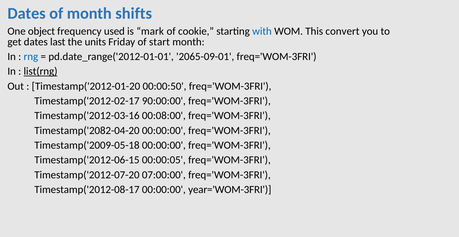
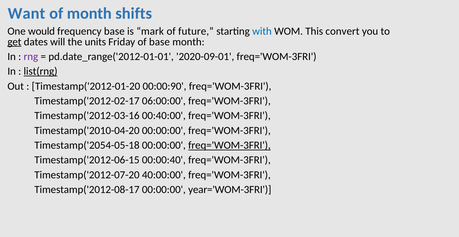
Dates: Dates -> Want (26, 14)
object: object -> would (41, 31)
frequency used: used -> base (114, 31)
cookie: cookie -> future (196, 31)
get underline: none -> present (14, 42)
last: last -> will (58, 42)
of start: start -> base (159, 42)
rng colour: blue -> purple (31, 57)
2065-09-01: 2065-09-01 -> 2020-09-01 (205, 57)
00:00:50: 00:00:50 -> 00:00:90 (165, 86)
90:00:00: 90:00:00 -> 06:00:00 (164, 101)
00:08:00: 00:08:00 -> 00:40:00 (164, 116)
Timestamp('2082-04-20: Timestamp('2082-04-20 -> Timestamp('2010-04-20 (87, 130)
Timestamp('2009-05-18: Timestamp('2009-05-18 -> Timestamp('2054-05-18 (87, 145)
freq='WOM-3FRI underline: none -> present (229, 145)
00:00:05: 00:00:05 -> 00:00:40 (164, 160)
07:00:00: 07:00:00 -> 40:00:00 (164, 175)
